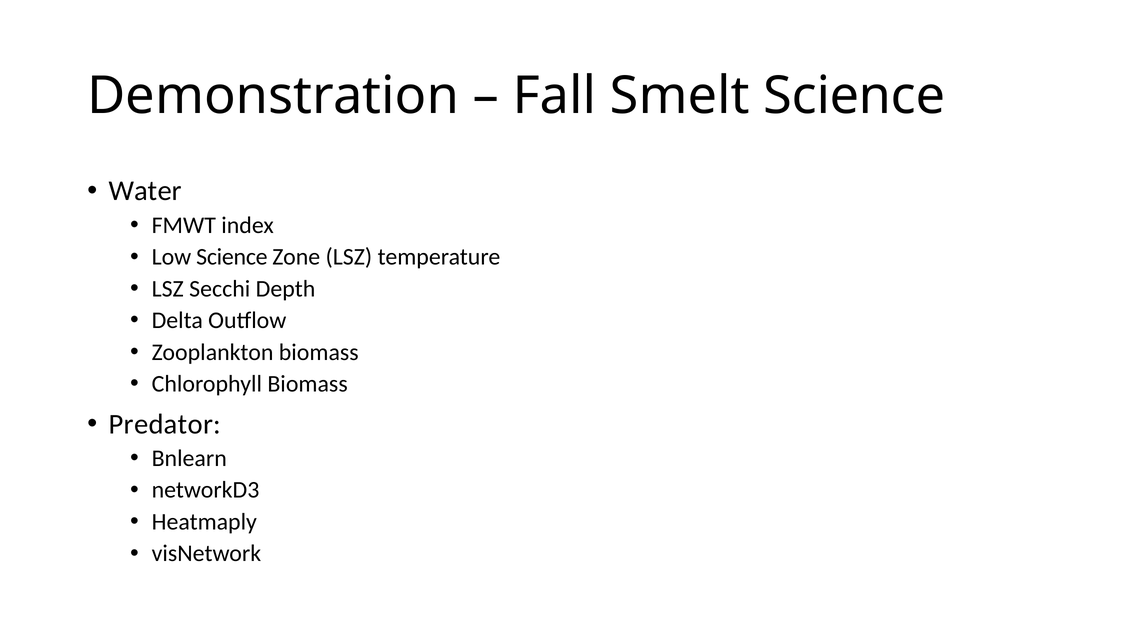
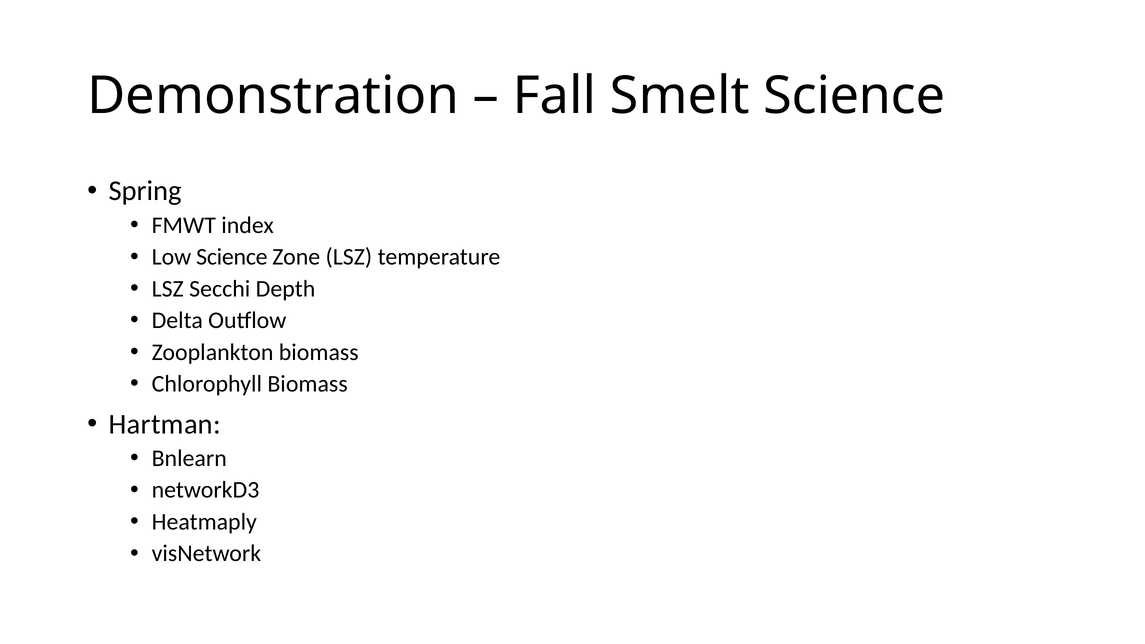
Water: Water -> Spring (145, 191)
Predator: Predator -> Hartman (165, 424)
